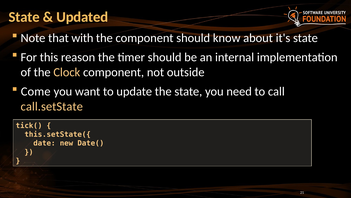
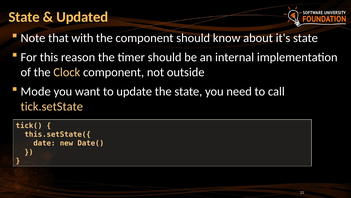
Come: Come -> Mode (36, 91)
call.setState: call.setState -> tick.setState (52, 106)
